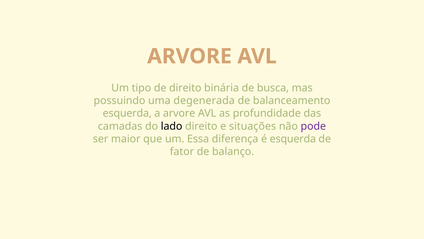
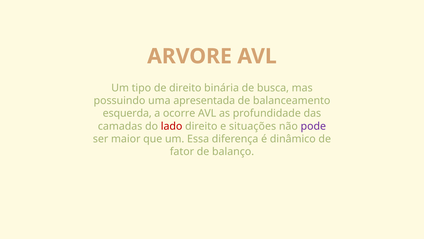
degenerada: degenerada -> apresentada (204, 100)
a arvore: arvore -> ocorre (179, 113)
lado colour: black -> red (172, 126)
é esquerda: esquerda -> dinâmico (293, 139)
